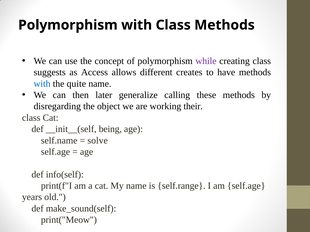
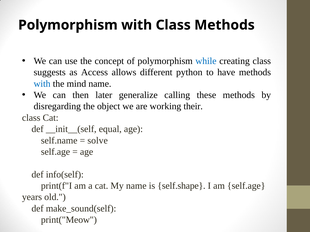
while colour: purple -> blue (206, 61)
creates: creates -> python (189, 73)
quite: quite -> mind (76, 84)
being: being -> equal (110, 129)
self.range: self.range -> self.shape (181, 186)
